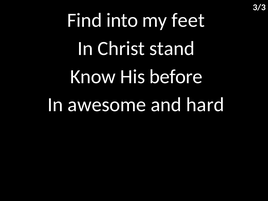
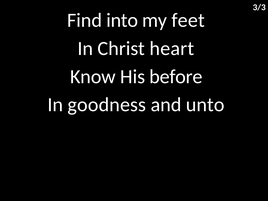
stand: stand -> heart (172, 48)
awesome: awesome -> goodness (107, 105)
hard: hard -> unto (205, 105)
